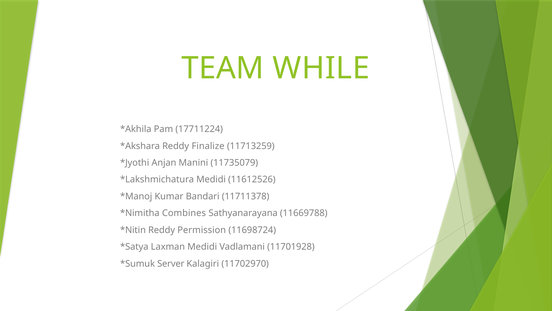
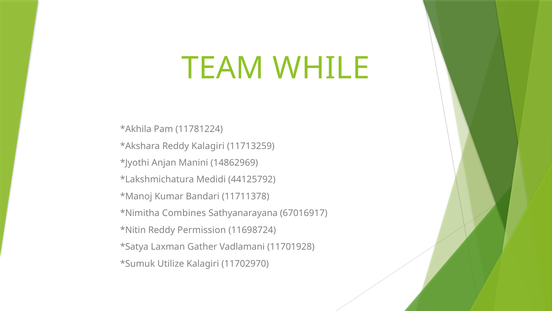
17711224: 17711224 -> 11781224 (199, 129)
Reddy Finalize: Finalize -> Kalagiri (208, 146)
11735079: 11735079 -> 14862969 (234, 163)
11612526: 11612526 -> 44125792 (252, 179)
11669788: 11669788 -> 67016917 (304, 213)
Laxman Medidi: Medidi -> Gather (202, 246)
Server: Server -> Utilize (171, 263)
